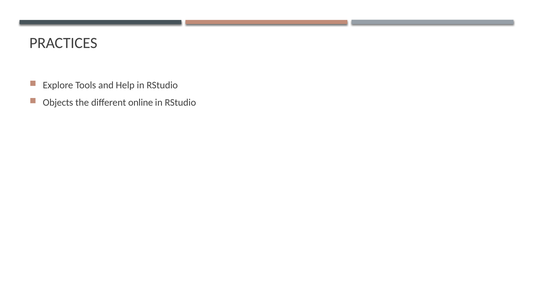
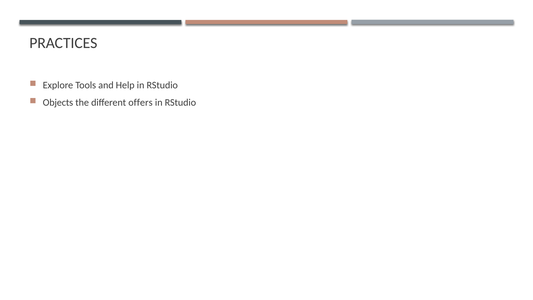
online: online -> offers (140, 103)
